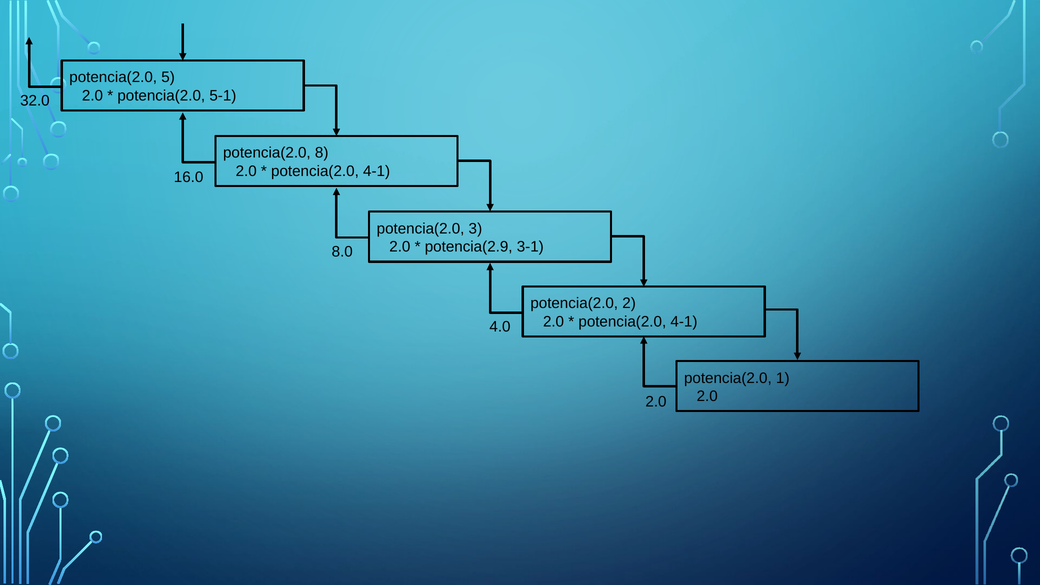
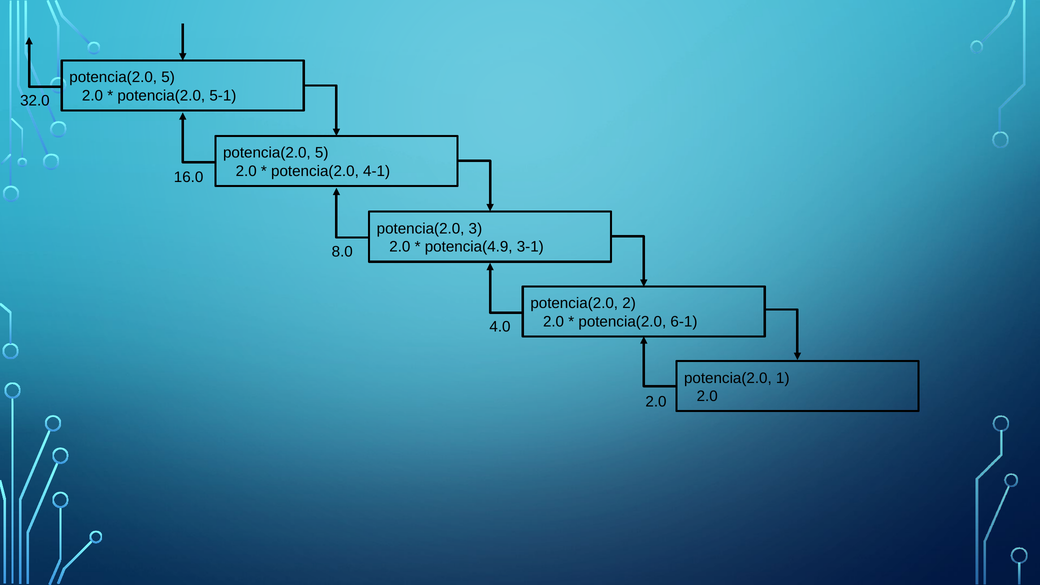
8: 8 -> 5 (322, 153)
potencia(2.9: potencia(2.9 -> potencia(4.9 (469, 247)
4-1: 4-1 -> 6-1 (684, 322)
